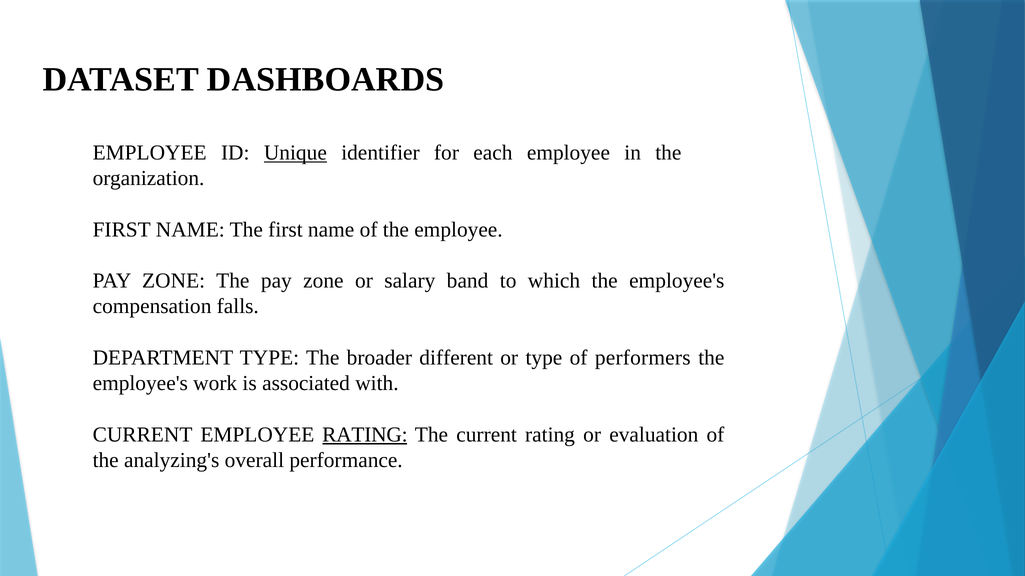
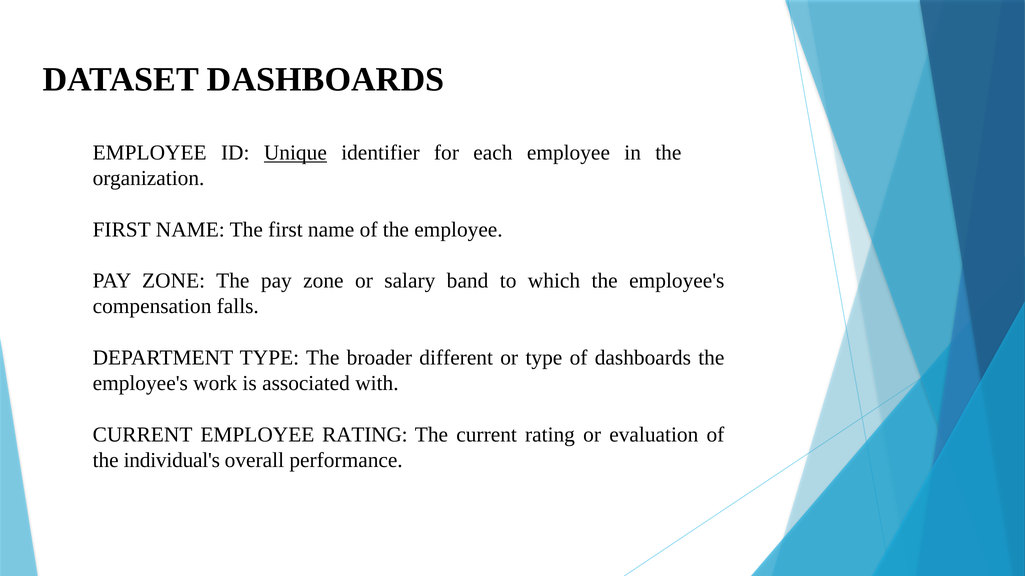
of performers: performers -> dashboards (643, 358)
RATING underline: present -> none (365, 435)
analyzing's: analyzing's -> individual's (172, 461)
